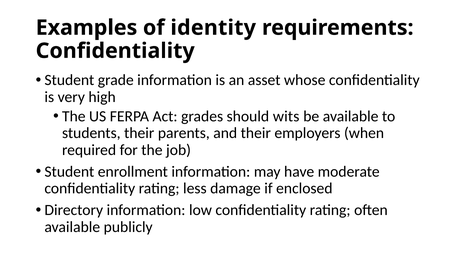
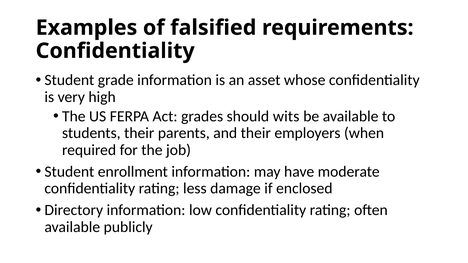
identity: identity -> falsified (213, 28)
